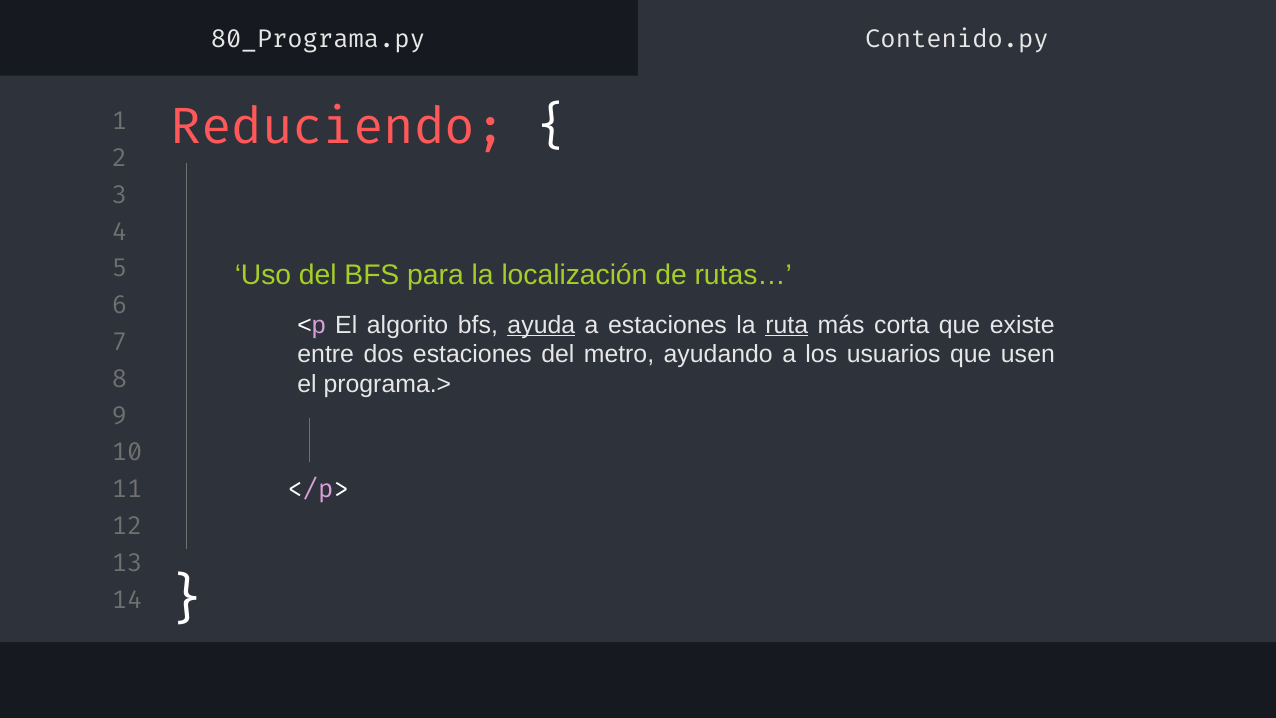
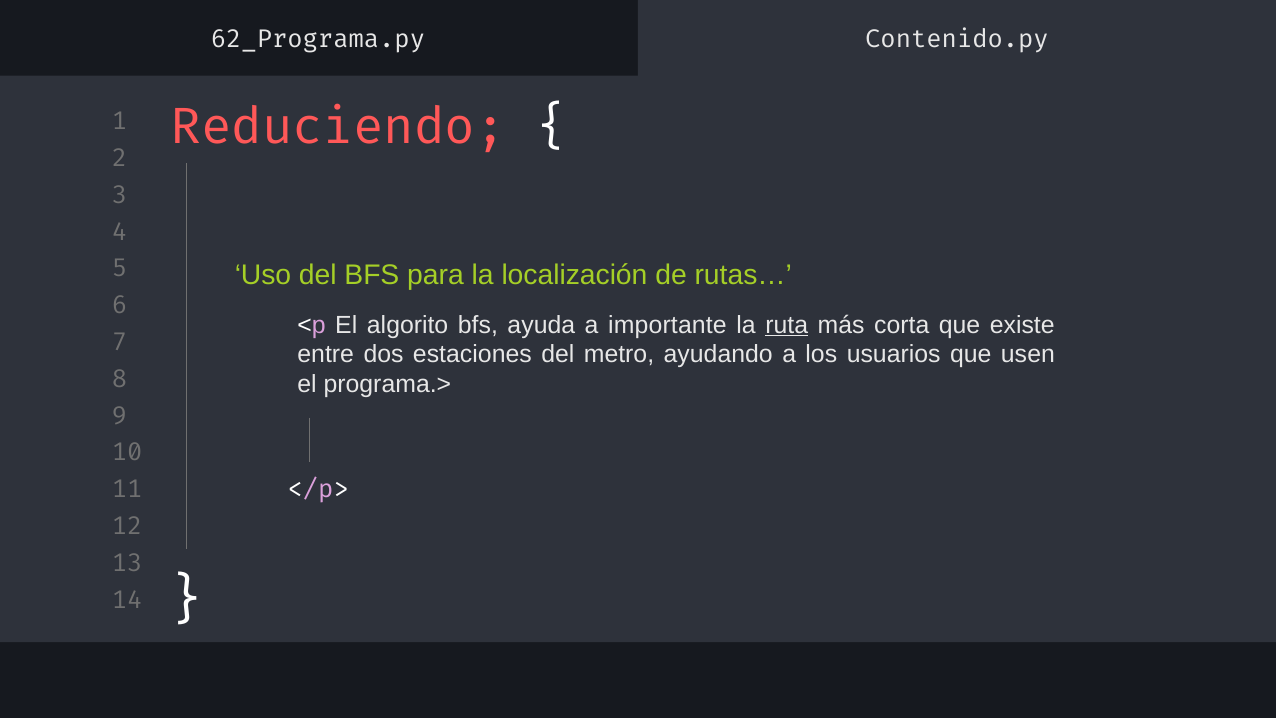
80_Programa.py: 80_Programa.py -> 62_Programa.py (318, 39)
ayuda underline: present -> none (541, 325)
a estaciones: estaciones -> importante (667, 325)
